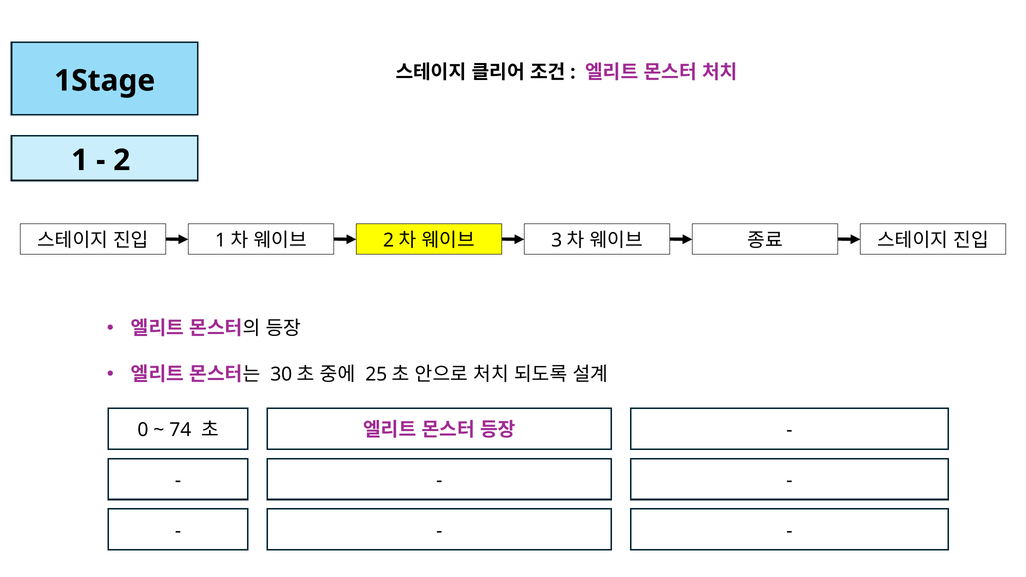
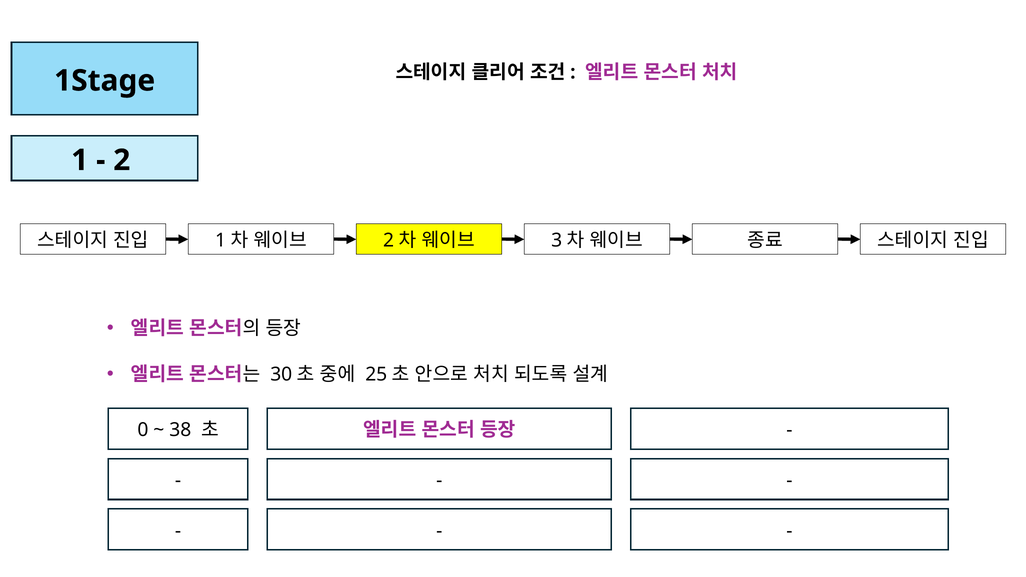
74: 74 -> 38 (180, 430)
